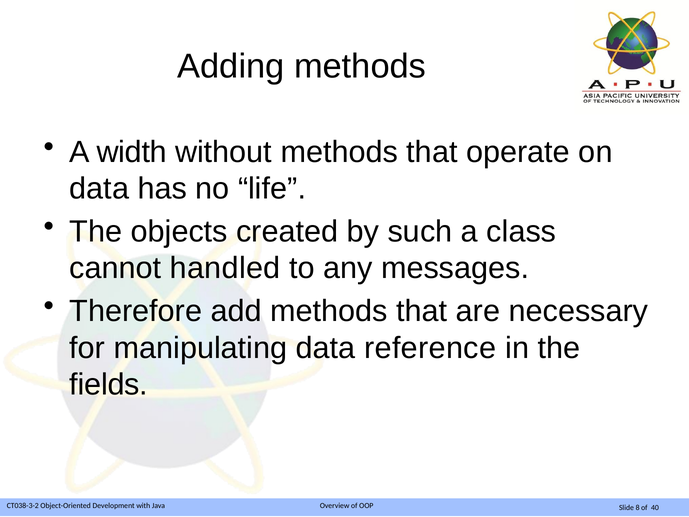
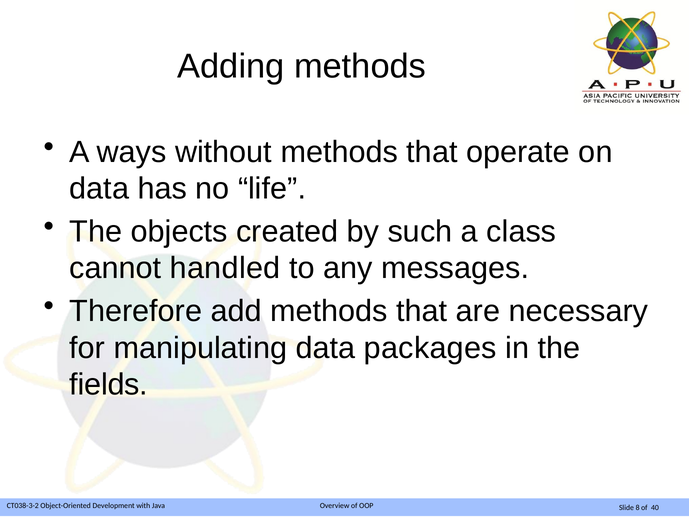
width: width -> ways (132, 152)
reference: reference -> packages (430, 348)
